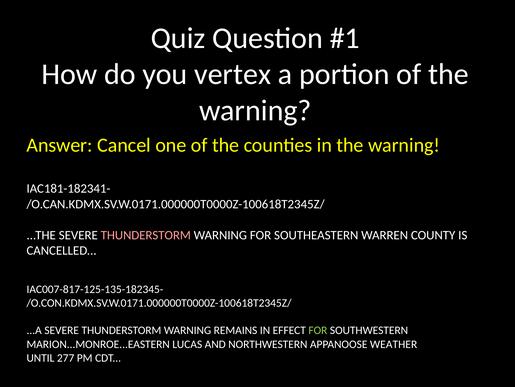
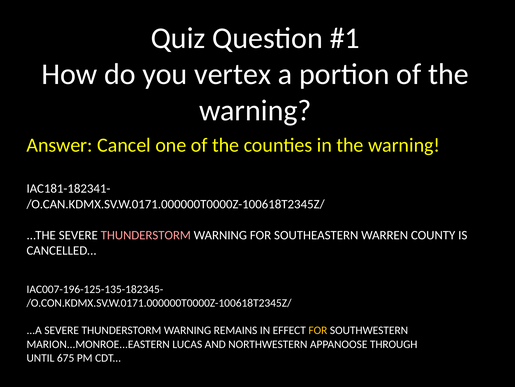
IAC007-817-125-135-182345-: IAC007-817-125-135-182345- -> IAC007-196-125-135-182345- (95, 289)
FOR colour: light green -> yellow (318, 330)
WEATHER: WEATHER -> THROUGH (394, 344)
277: 277 -> 675 (66, 357)
